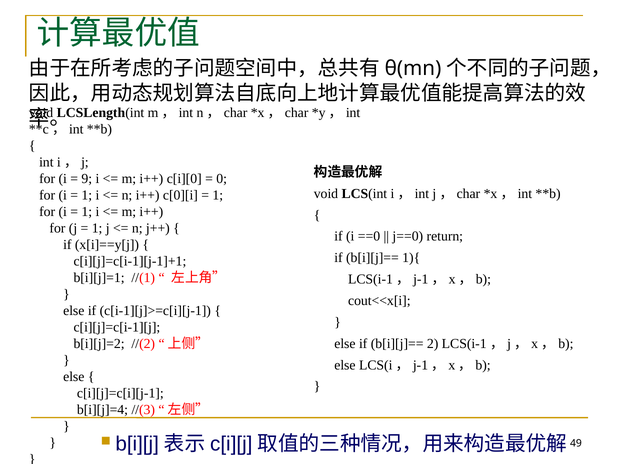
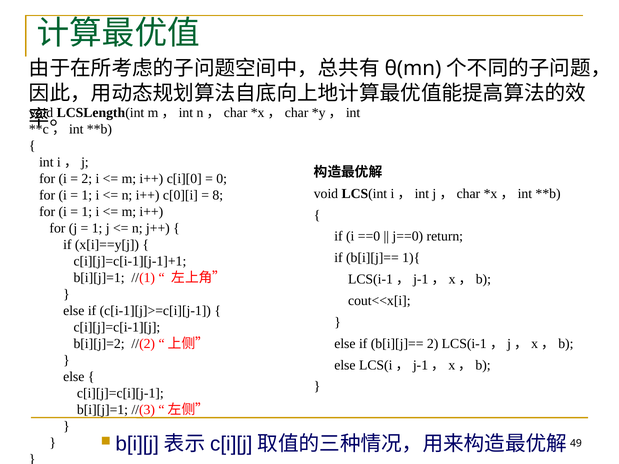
9: 9 -> 2 (87, 179)
1: 1 -> 8 (218, 195)
b[i][j]=4: b[i][j]=4 -> b[i][j]=1 (102, 410)
